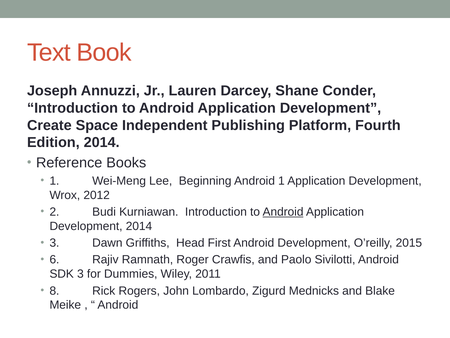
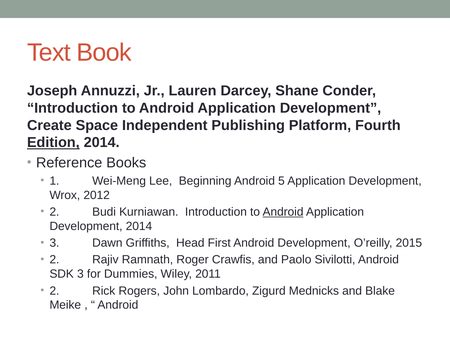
Edition underline: none -> present (53, 142)
Android 1: 1 -> 5 (281, 181)
6: 6 -> 2 (54, 259)
8: 8 -> 2 (54, 290)
